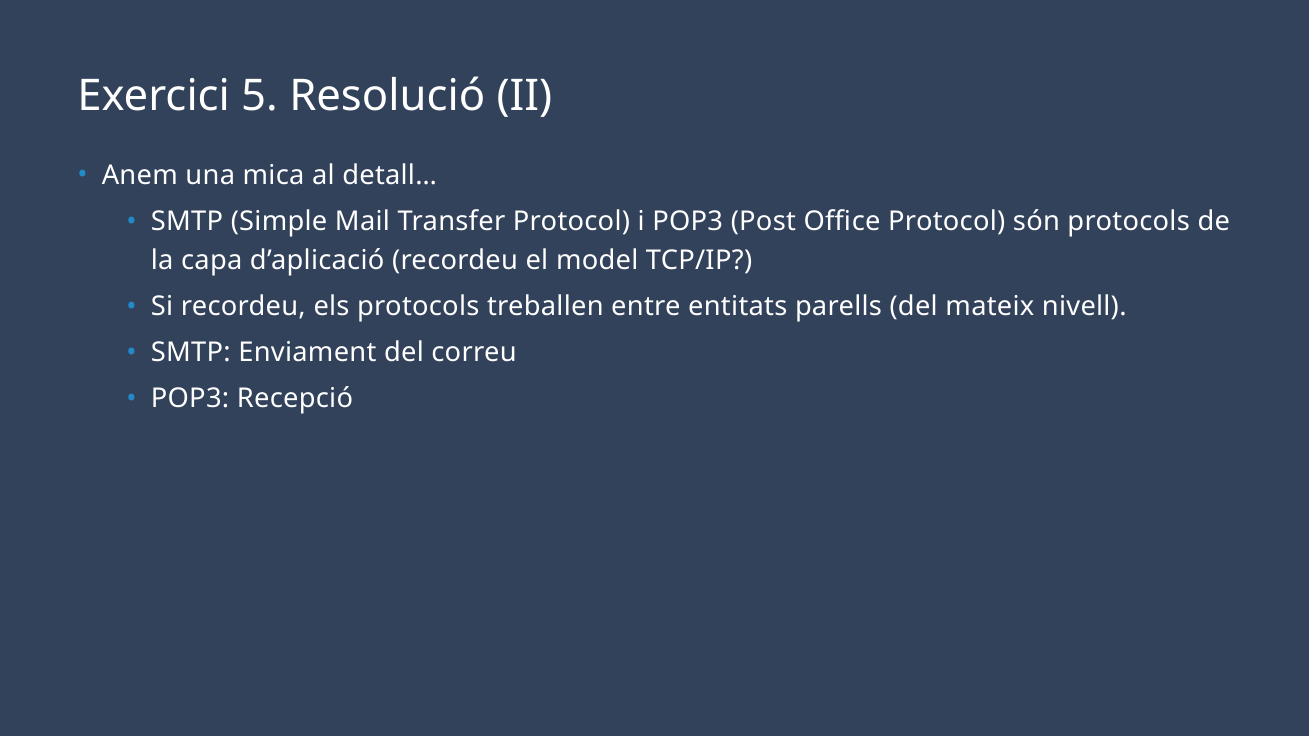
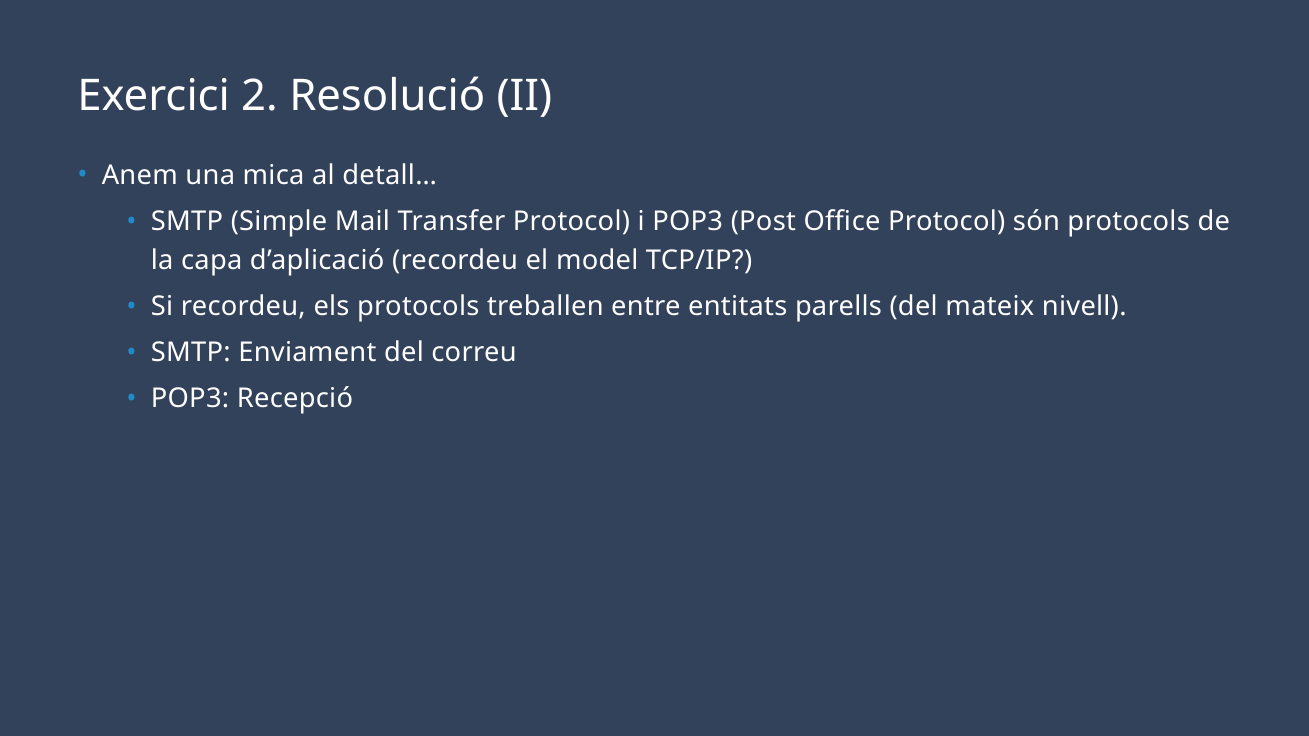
5: 5 -> 2 (260, 96)
